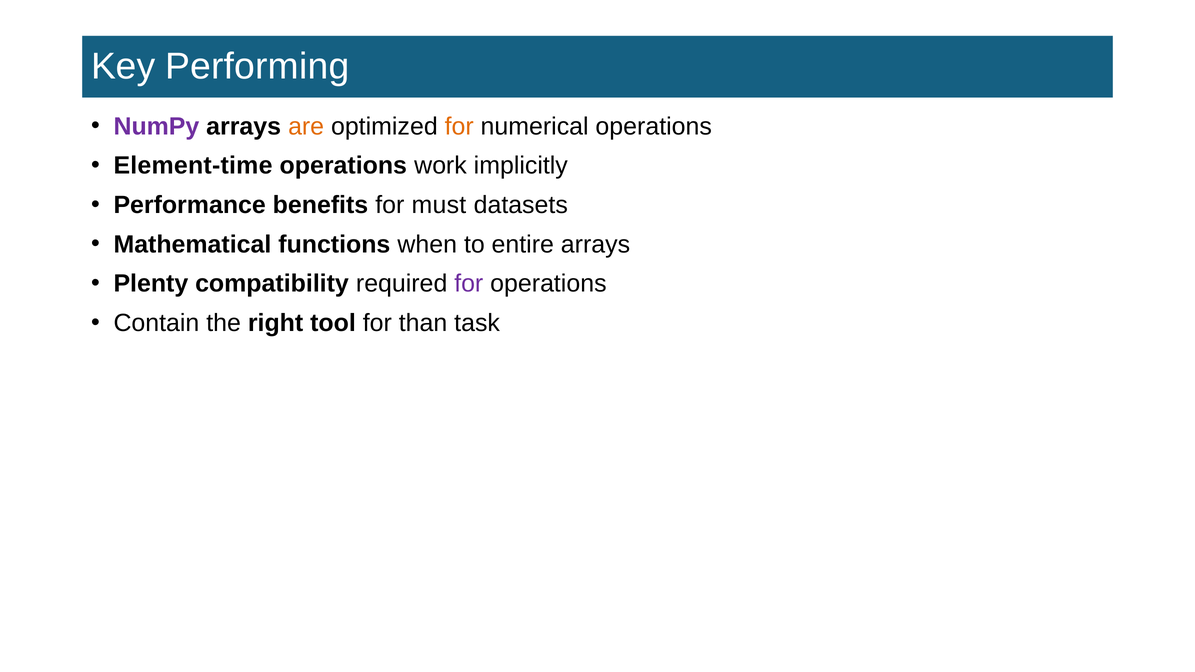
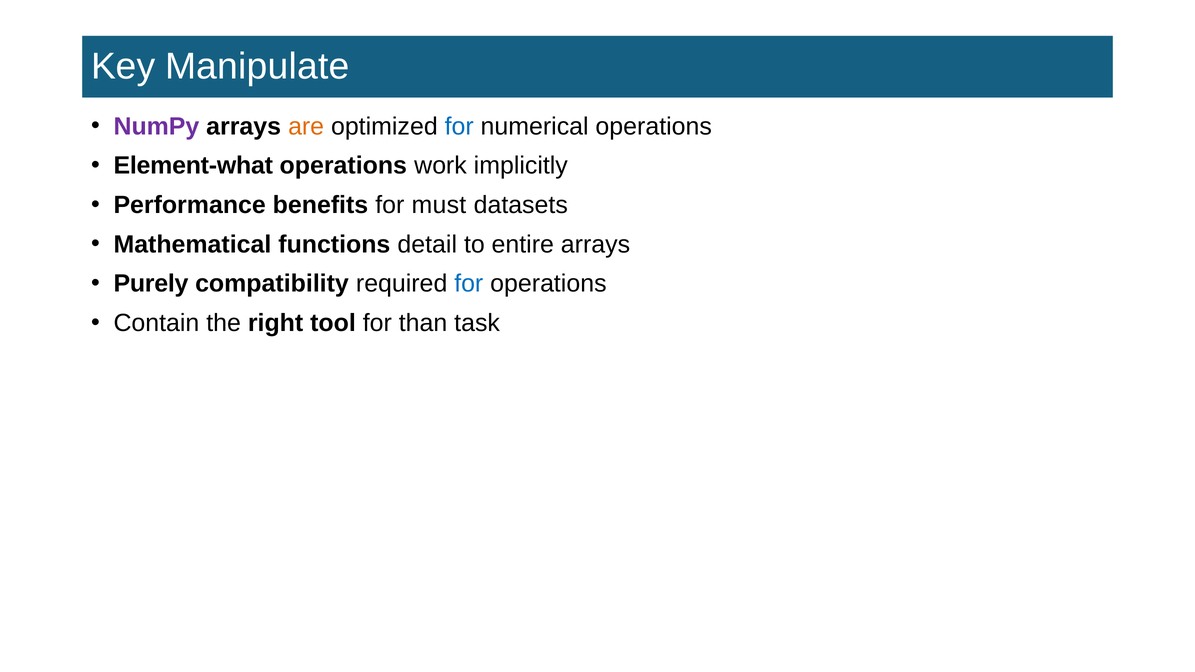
Performing: Performing -> Manipulate (257, 66)
for colour: orange -> blue (459, 126)
Element-time: Element-time -> Element-what (193, 166)
when: when -> detail (427, 244)
Plenty: Plenty -> Purely (151, 284)
for colour: purple -> blue (469, 284)
